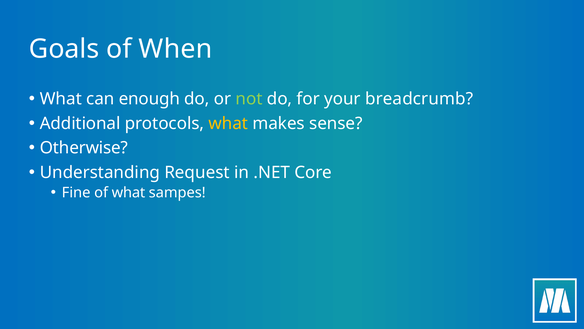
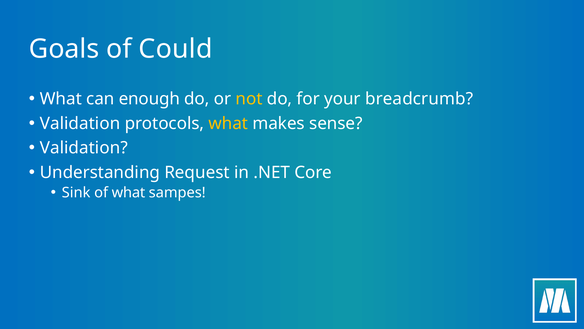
When: When -> Could (176, 49)
not colour: light green -> yellow (249, 99)
Additional: Additional -> Validation (80, 123)
Otherwise: Otherwise -> Validation (84, 148)
Fine: Fine -> Sink (76, 192)
